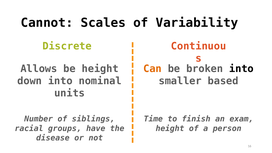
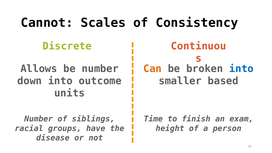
Variability: Variability -> Consistency (197, 23)
be height: height -> number (100, 69)
into colour: black -> blue (241, 69)
nominal: nominal -> outcome (100, 81)
